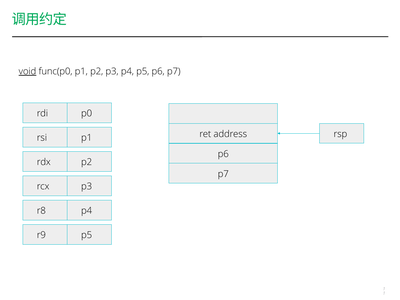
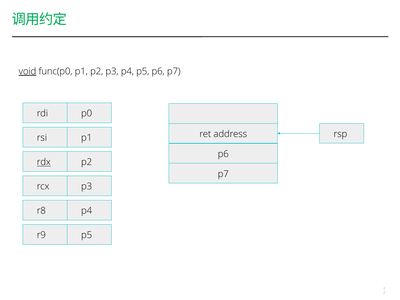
rdx underline: none -> present (44, 162)
